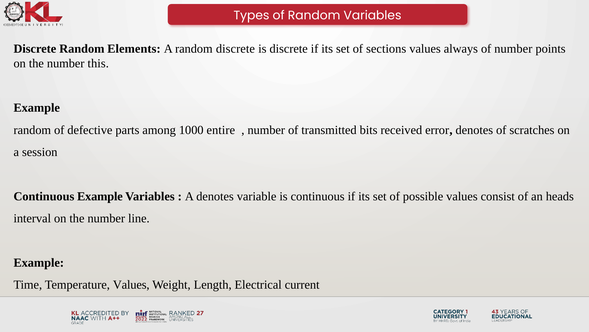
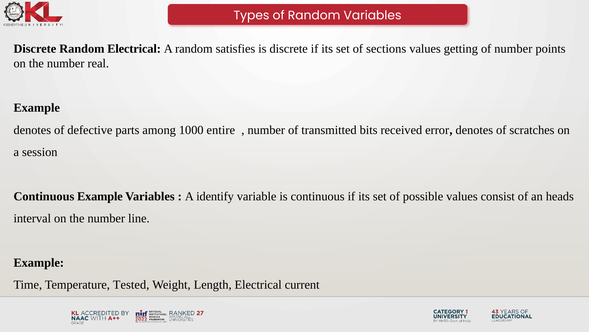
Random Elements: Elements -> Electrical (134, 49)
random discrete: discrete -> satisfies (235, 49)
always: always -> getting (461, 49)
this: this -> real (98, 63)
random: random -> denotes (32, 130)
A denotes: denotes -> identify (215, 196)
Temperature Values: Values -> Tested (131, 284)
